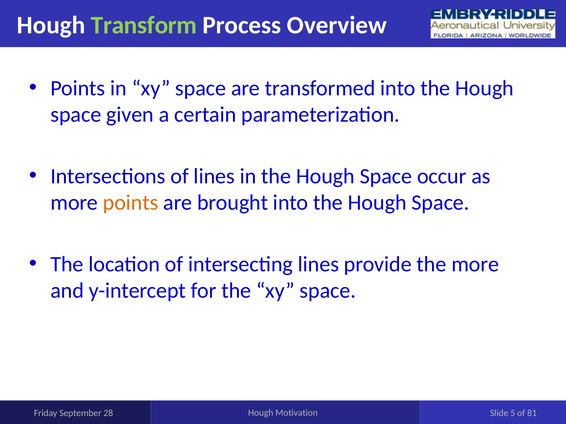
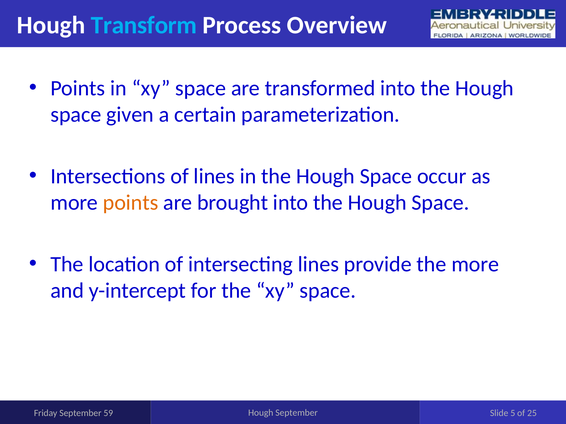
Transform colour: light green -> light blue (144, 25)
81: 81 -> 25 (532, 414)
28: 28 -> 59 (108, 414)
Hough Motivation: Motivation -> September (297, 413)
